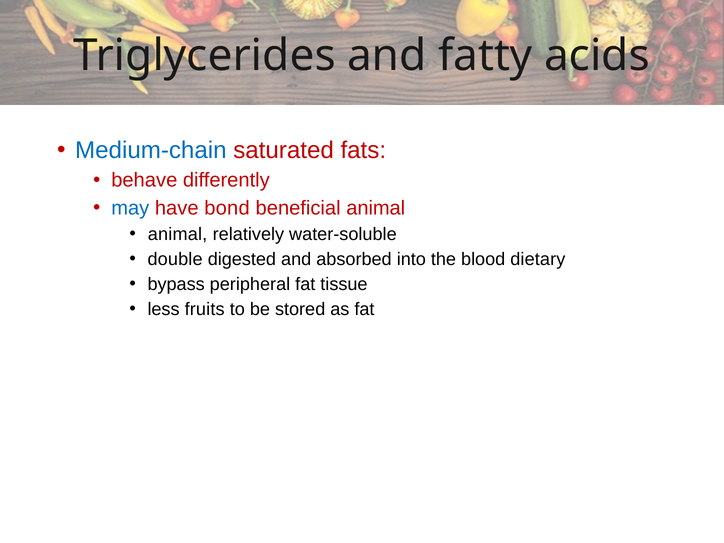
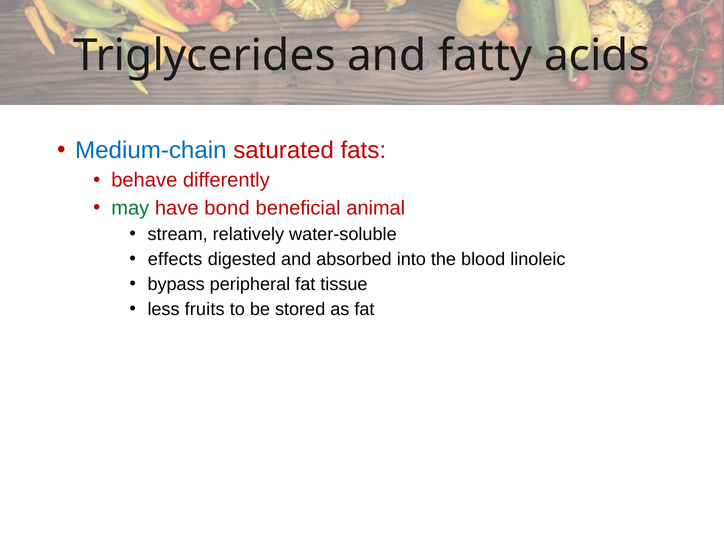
may colour: blue -> green (130, 208)
animal: animal -> stream (178, 234)
double: double -> effects (175, 259)
dietary: dietary -> linoleic (538, 259)
